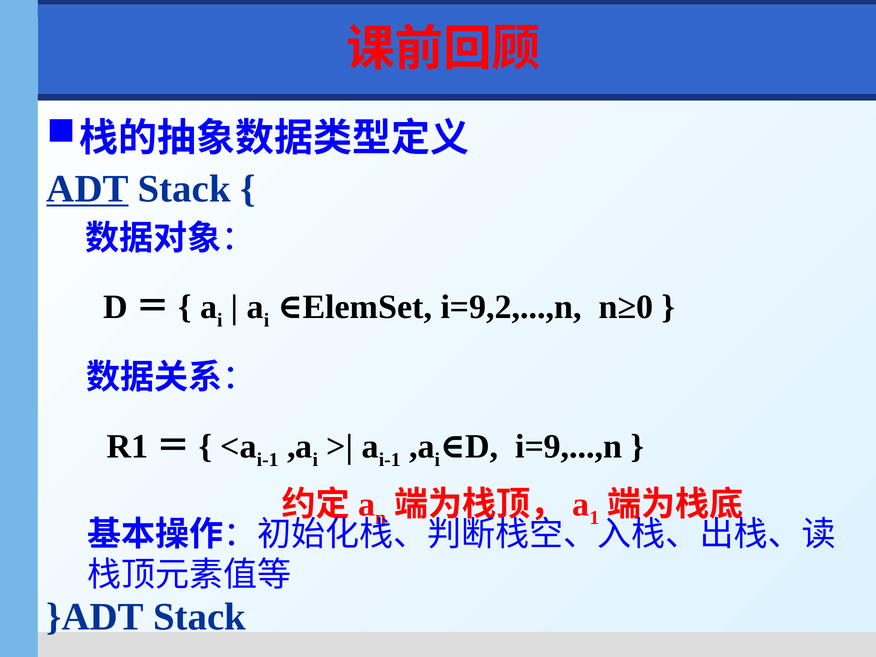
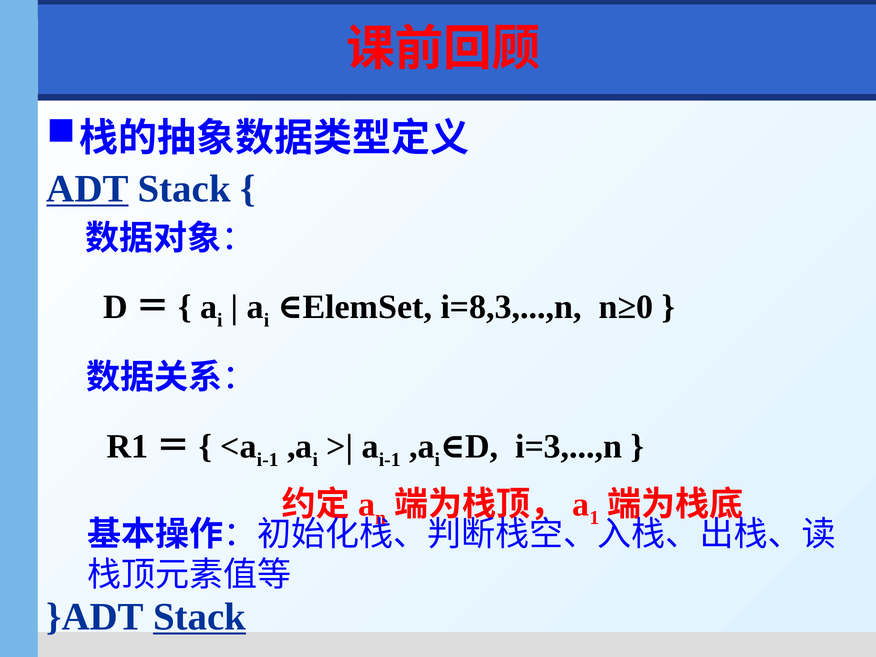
i=9,2,...,n: i=9,2,...,n -> i=8,3,...,n (511, 307)
i=9,...,n: i=9,...,n -> i=3,...,n (569, 446)
Stack underline: none -> present (200, 617)
